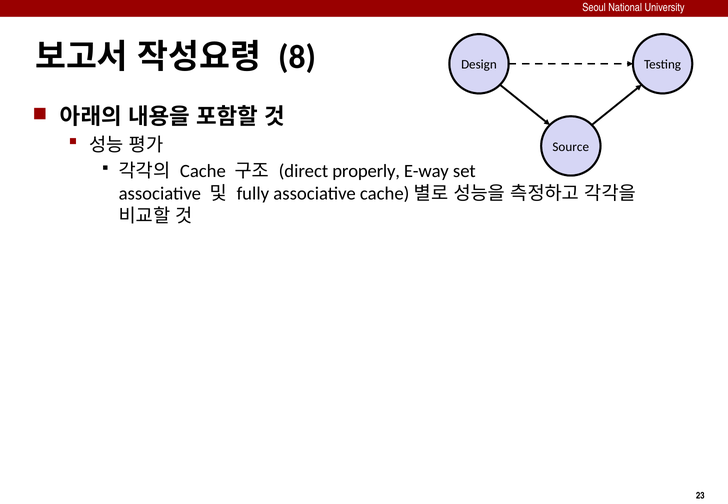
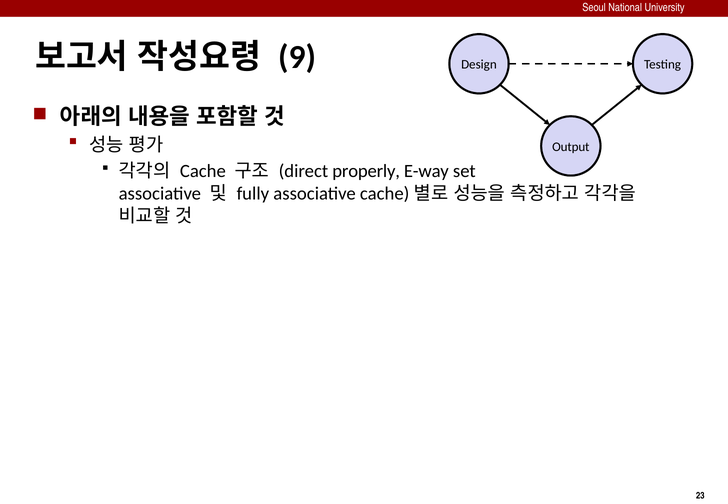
8: 8 -> 9 (297, 57)
Source: Source -> Output (571, 147)
